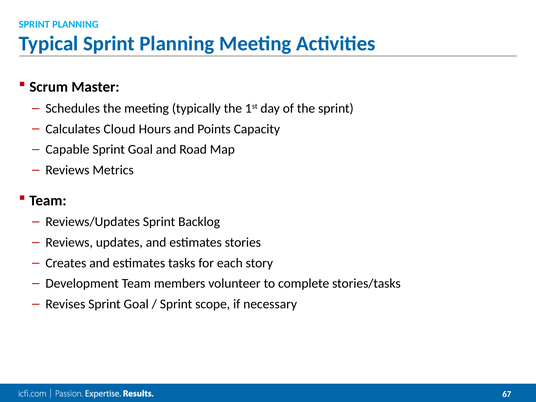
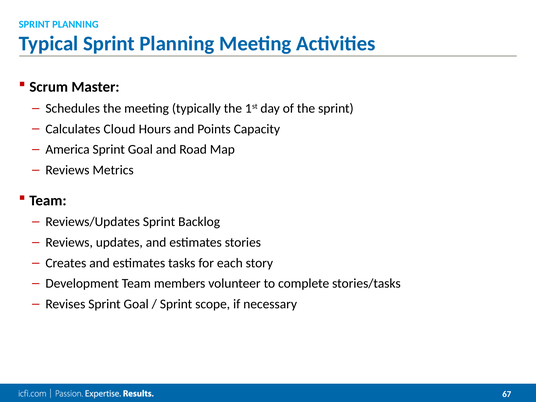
Capable: Capable -> America (68, 149)
